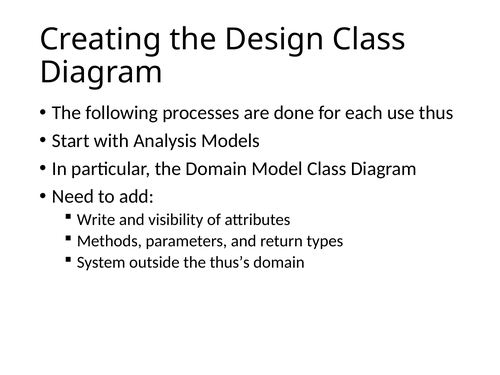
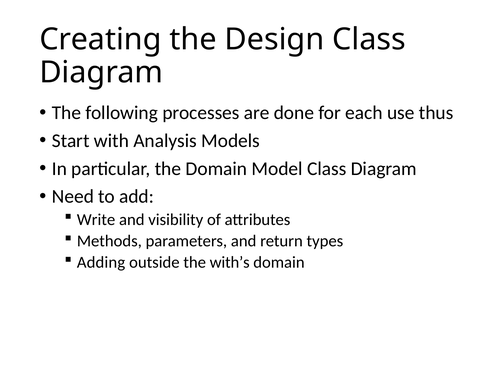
System: System -> Adding (101, 262)
thus’s: thus’s -> with’s (230, 262)
